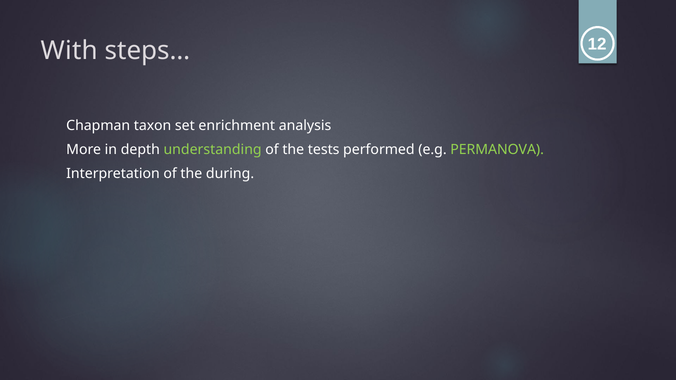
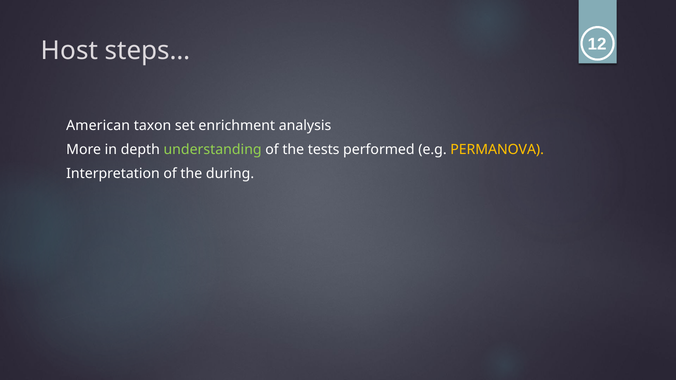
With: With -> Host (69, 50)
Chapman: Chapman -> American (98, 126)
PERMANOVA colour: light green -> yellow (497, 150)
